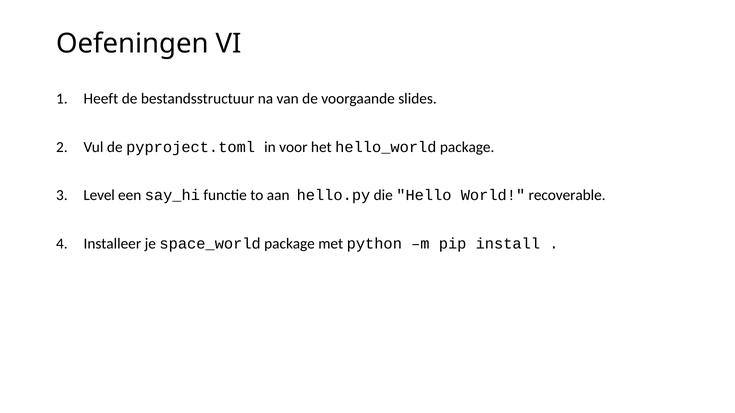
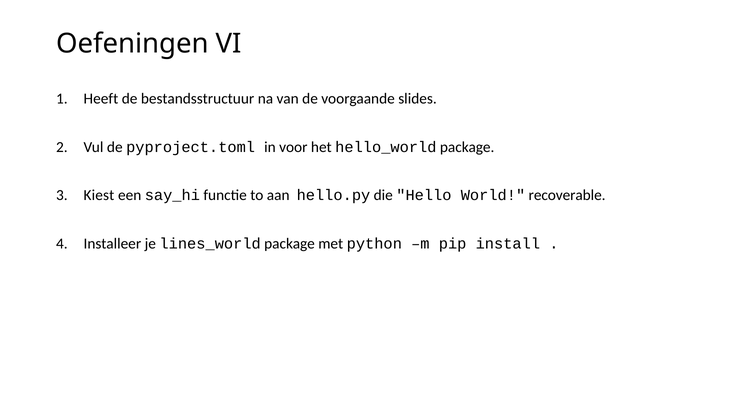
Level: Level -> Kiest (99, 196)
space_world: space_world -> lines_world (210, 244)
